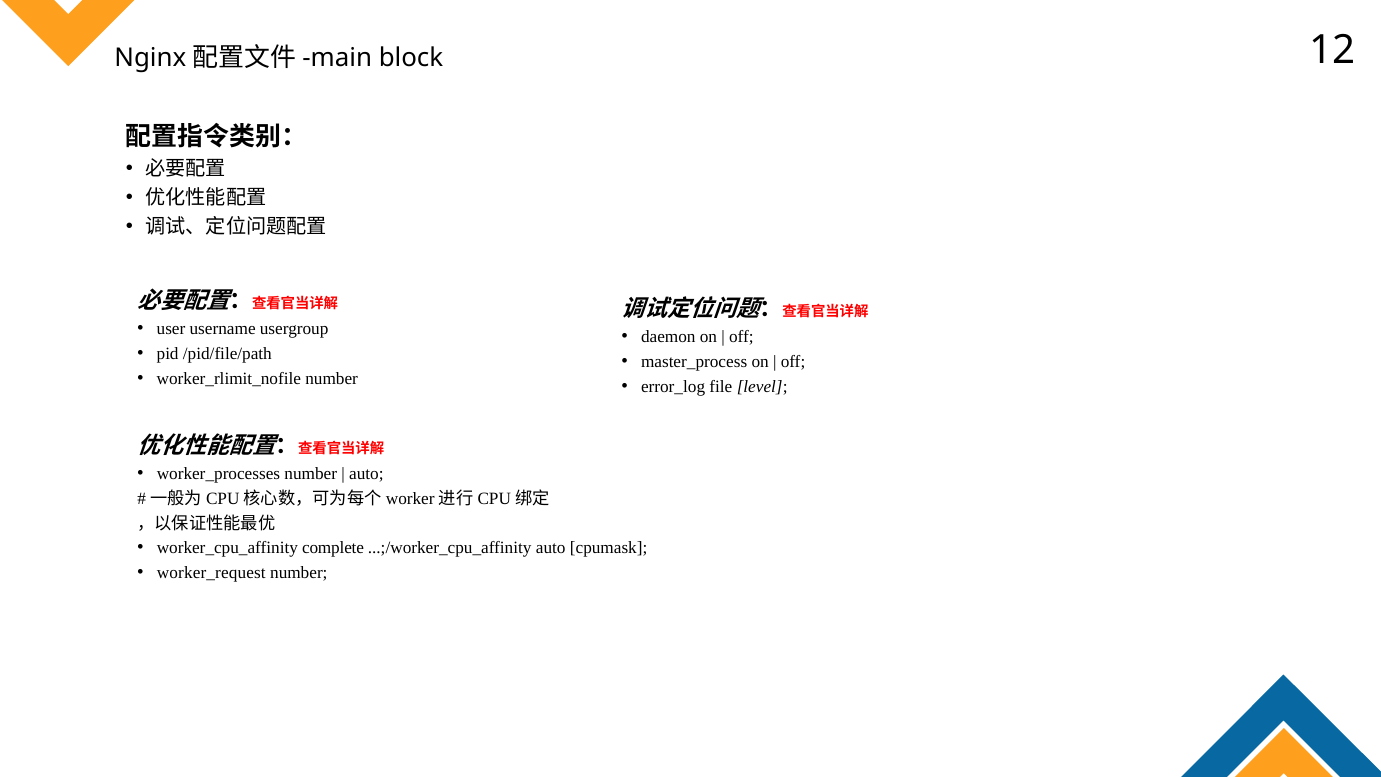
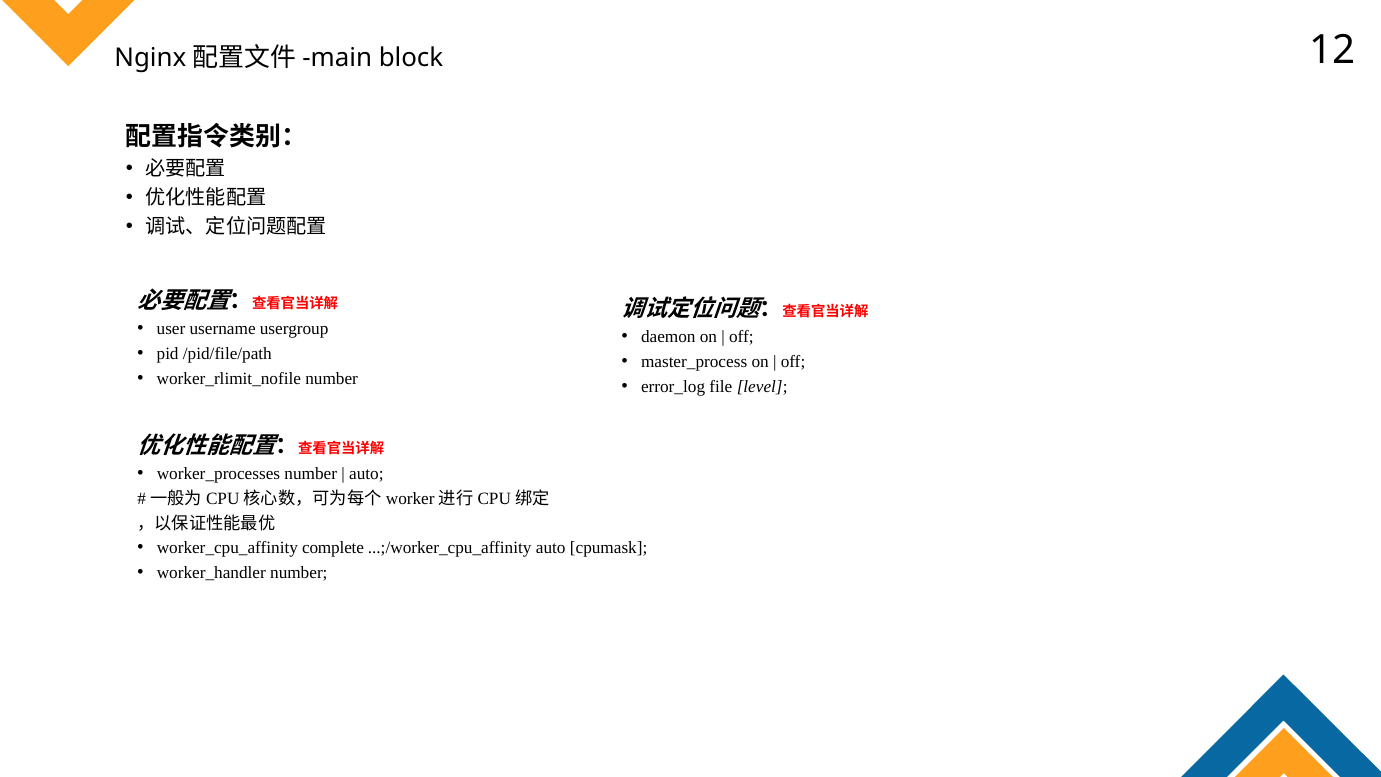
worker_request: worker_request -> worker_handler (211, 573)
